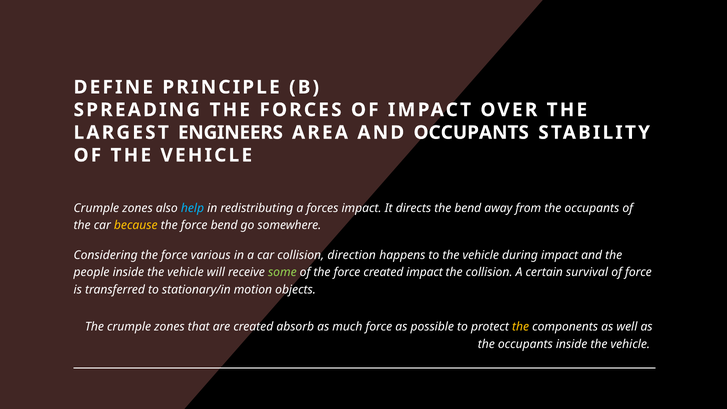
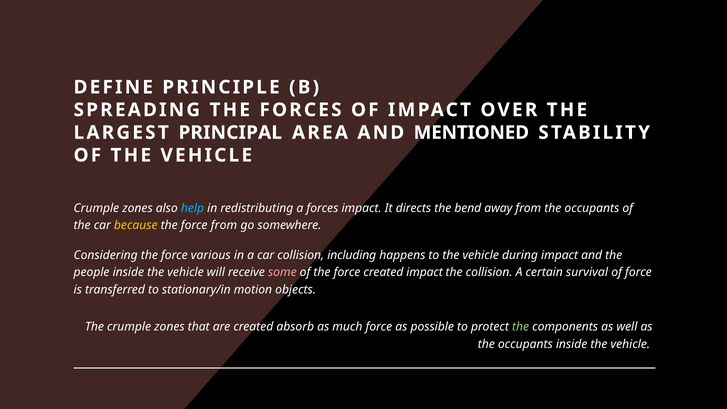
ENGINEERS: ENGINEERS -> PRINCIPAL (230, 133)
AND OCCUPANTS: OCCUPANTS -> MENTIONED (471, 133)
force bend: bend -> from (224, 225)
direction: direction -> including (352, 255)
some colour: light green -> pink (282, 272)
the colour: yellow -> light green (521, 327)
